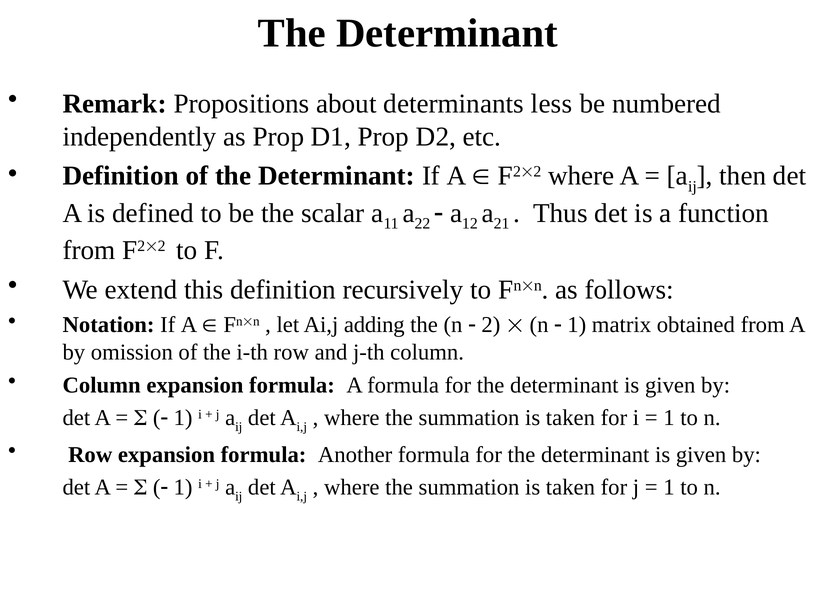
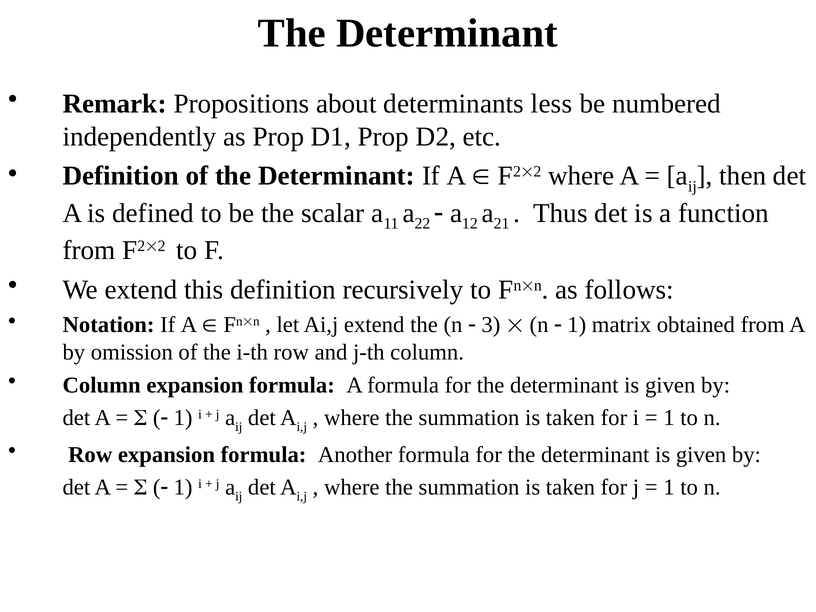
Ai,j adding: adding -> extend (374, 325)
2: 2 -> 3 (491, 325)
